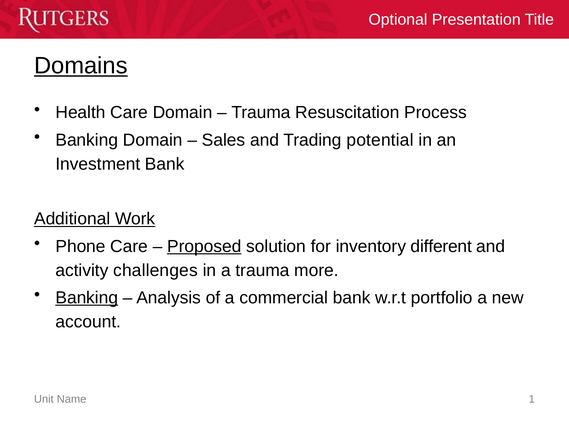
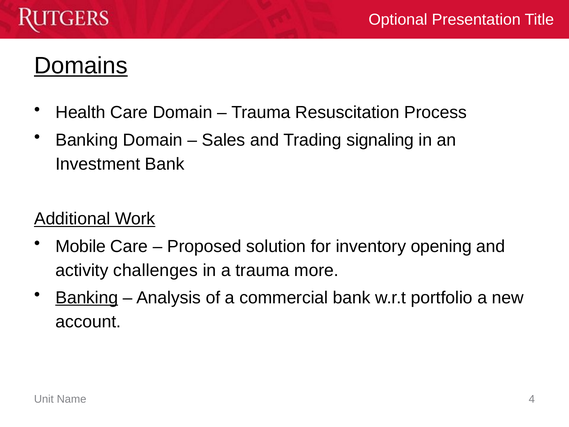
potential: potential -> signaling (380, 140)
Phone: Phone -> Mobile (81, 246)
Proposed underline: present -> none (204, 246)
different: different -> opening (441, 246)
1: 1 -> 4 (532, 399)
